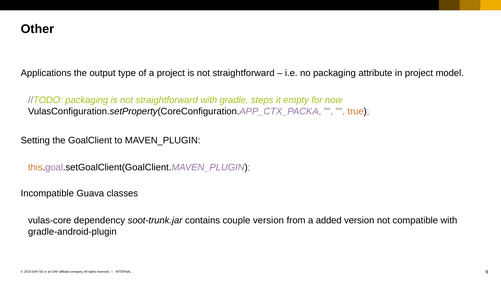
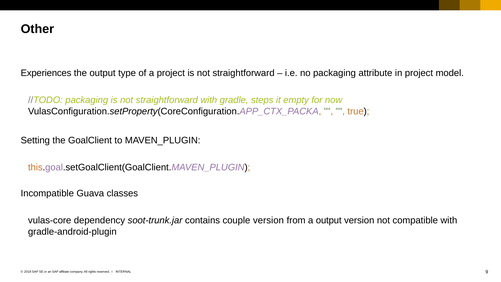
Applications: Applications -> Experiences (46, 73)
a added: added -> output (329, 220)
